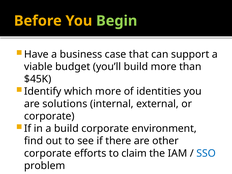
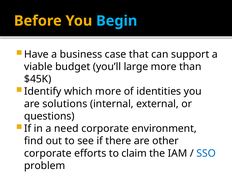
Begin colour: light green -> light blue (117, 21)
you’ll build: build -> large (136, 67)
corporate: corporate -> questions (49, 116)
a build: build -> need (66, 129)
